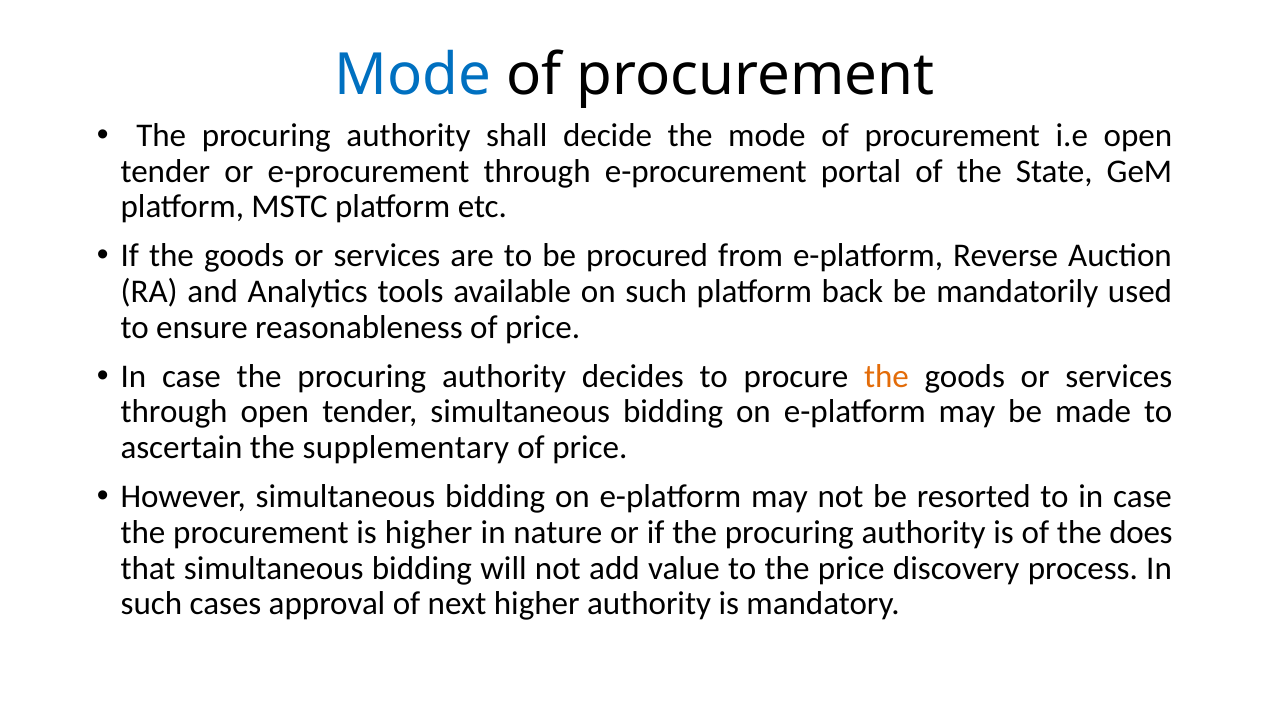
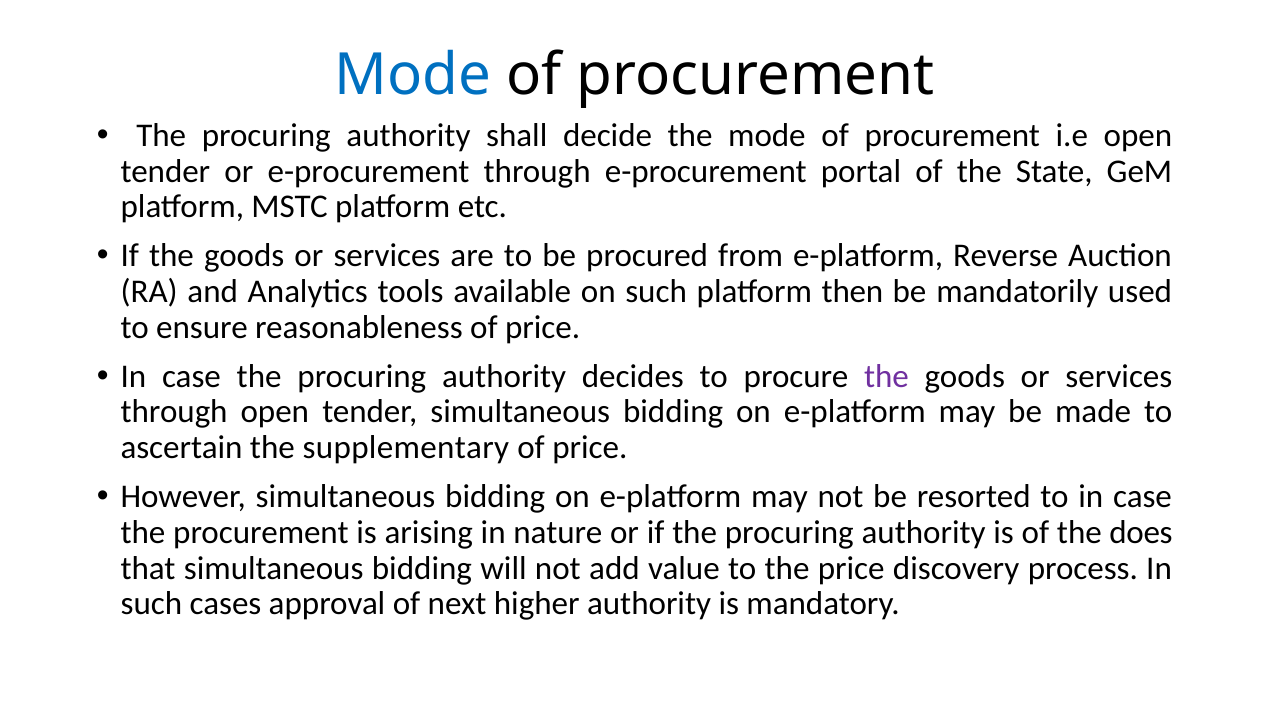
back: back -> then (852, 291)
the colour: orange -> purple (887, 376)
is higher: higher -> arising (429, 532)
